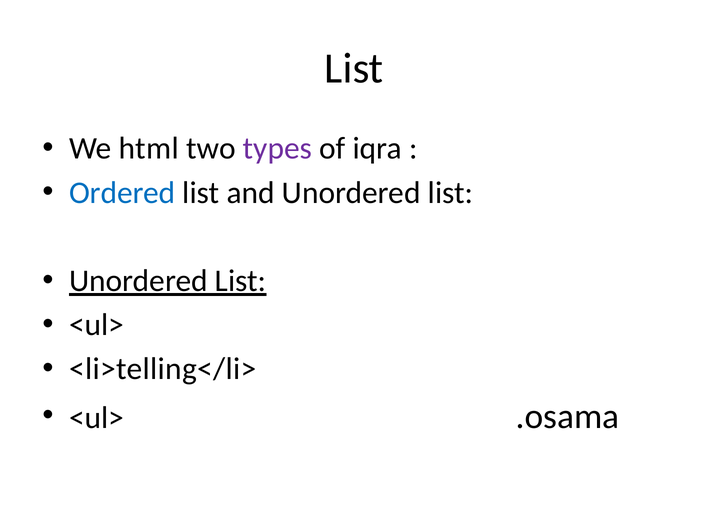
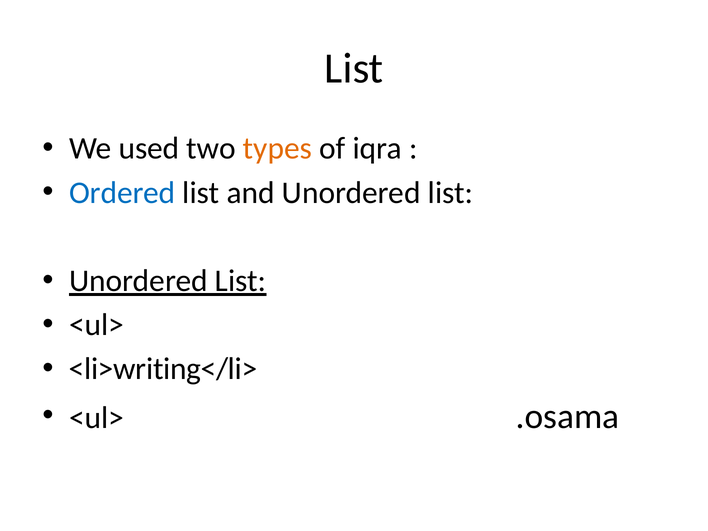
html: html -> used (149, 149)
types colour: purple -> orange (278, 149)
<li>telling</li>: <li>telling</li> -> <li>writing</li> (163, 369)
